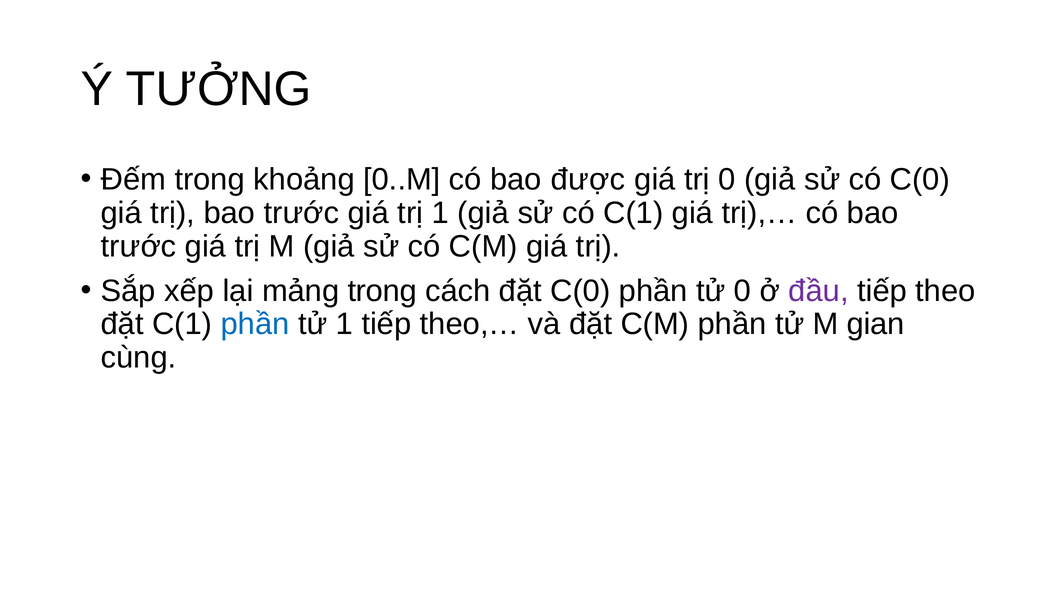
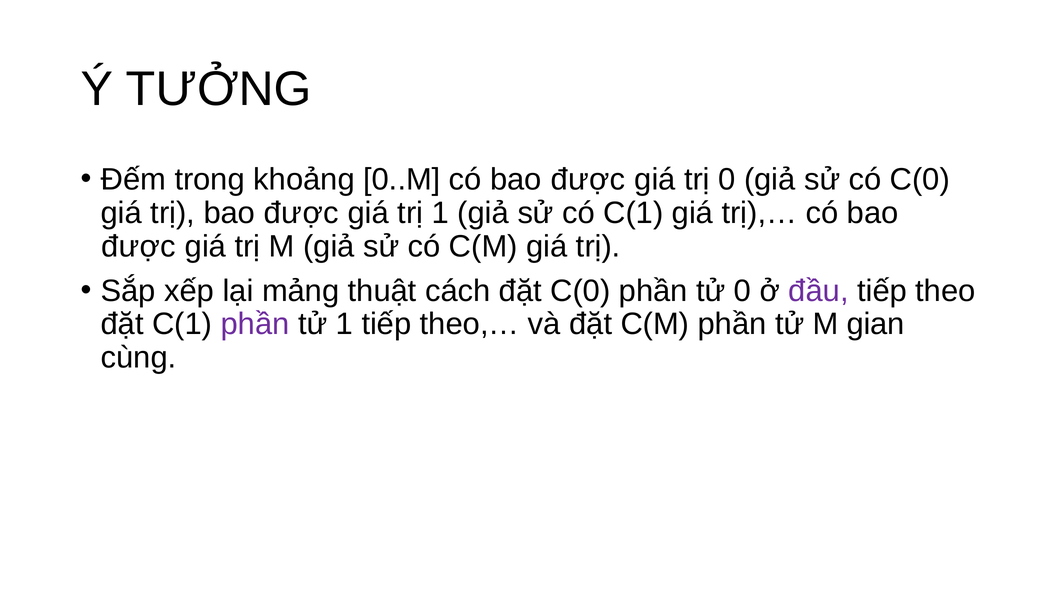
trị bao trước: trước -> được (301, 213)
trước: trước -> được (138, 246)
mảng trong: trong -> thuật (382, 291)
phần colour: blue -> purple (255, 324)
